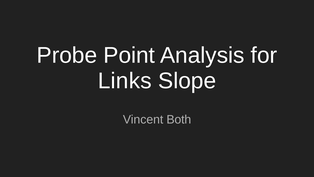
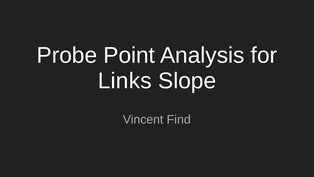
Both: Both -> Find (179, 119)
